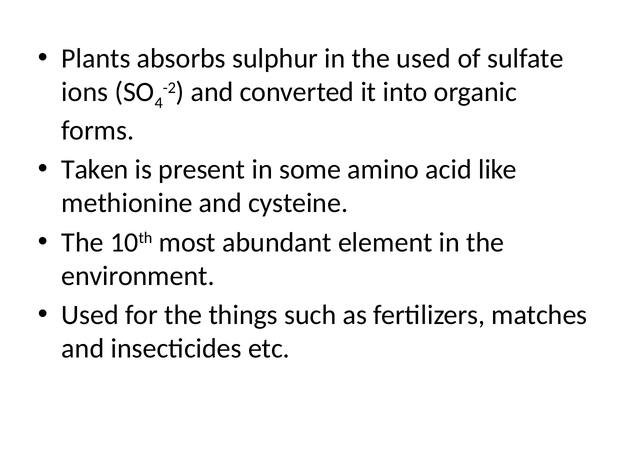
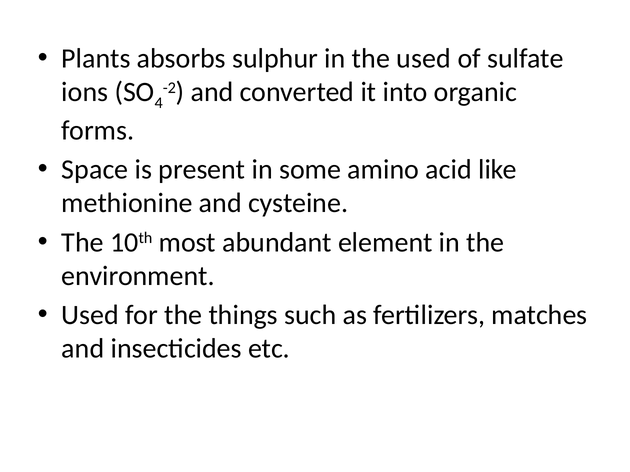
Taken: Taken -> Space (95, 170)
